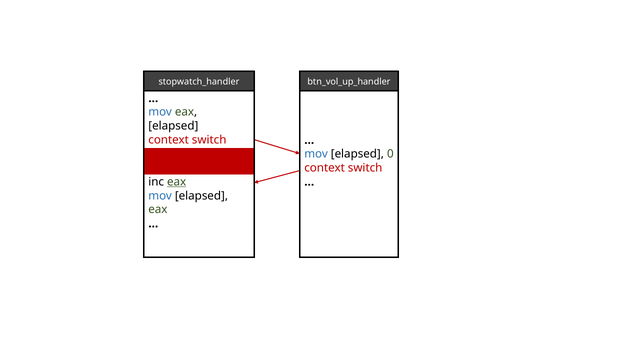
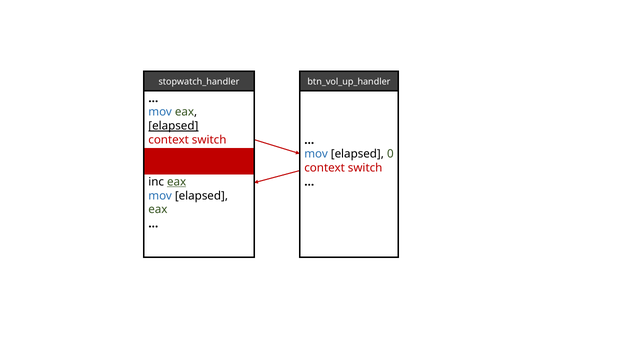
elapsed underline: none -> present (173, 126)
